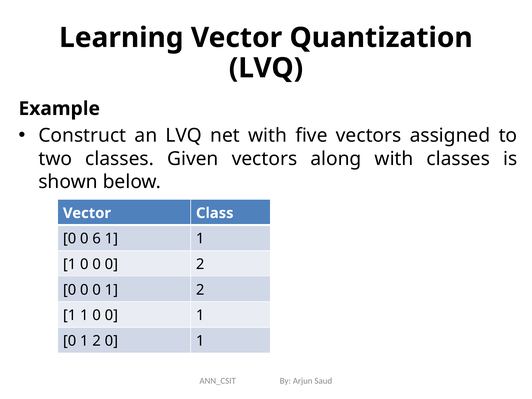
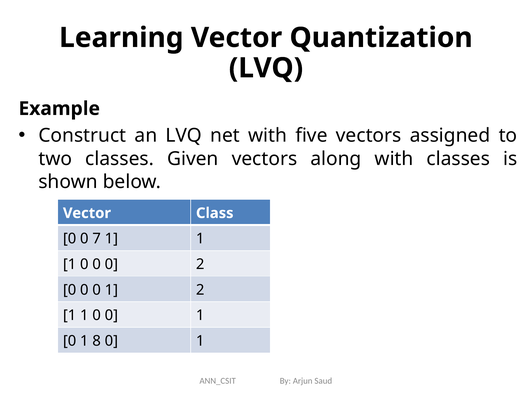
6: 6 -> 7 (97, 239)
2: 2 -> 8 (97, 341)
